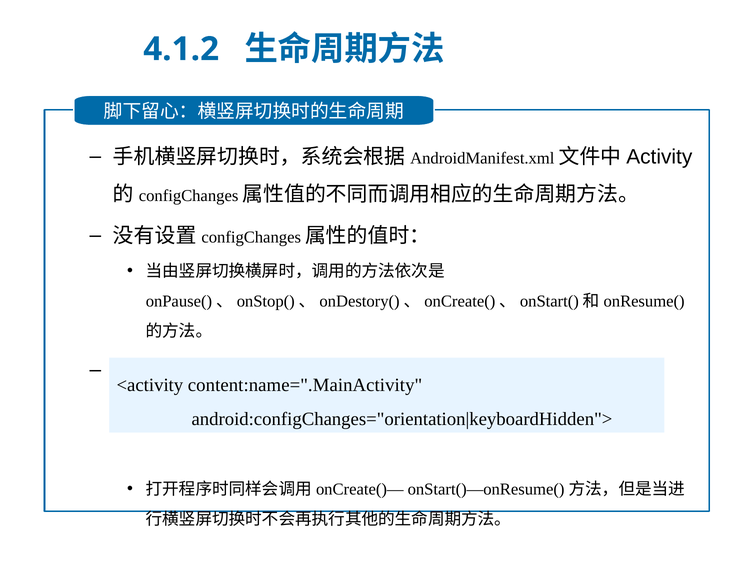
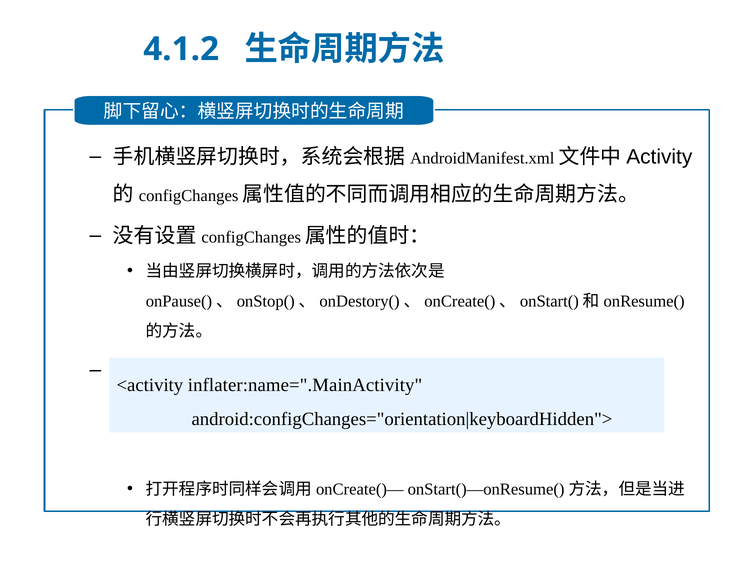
content:name=".MainActivity: content:name=".MainActivity -> inflater:name=".MainActivity (305, 386)
